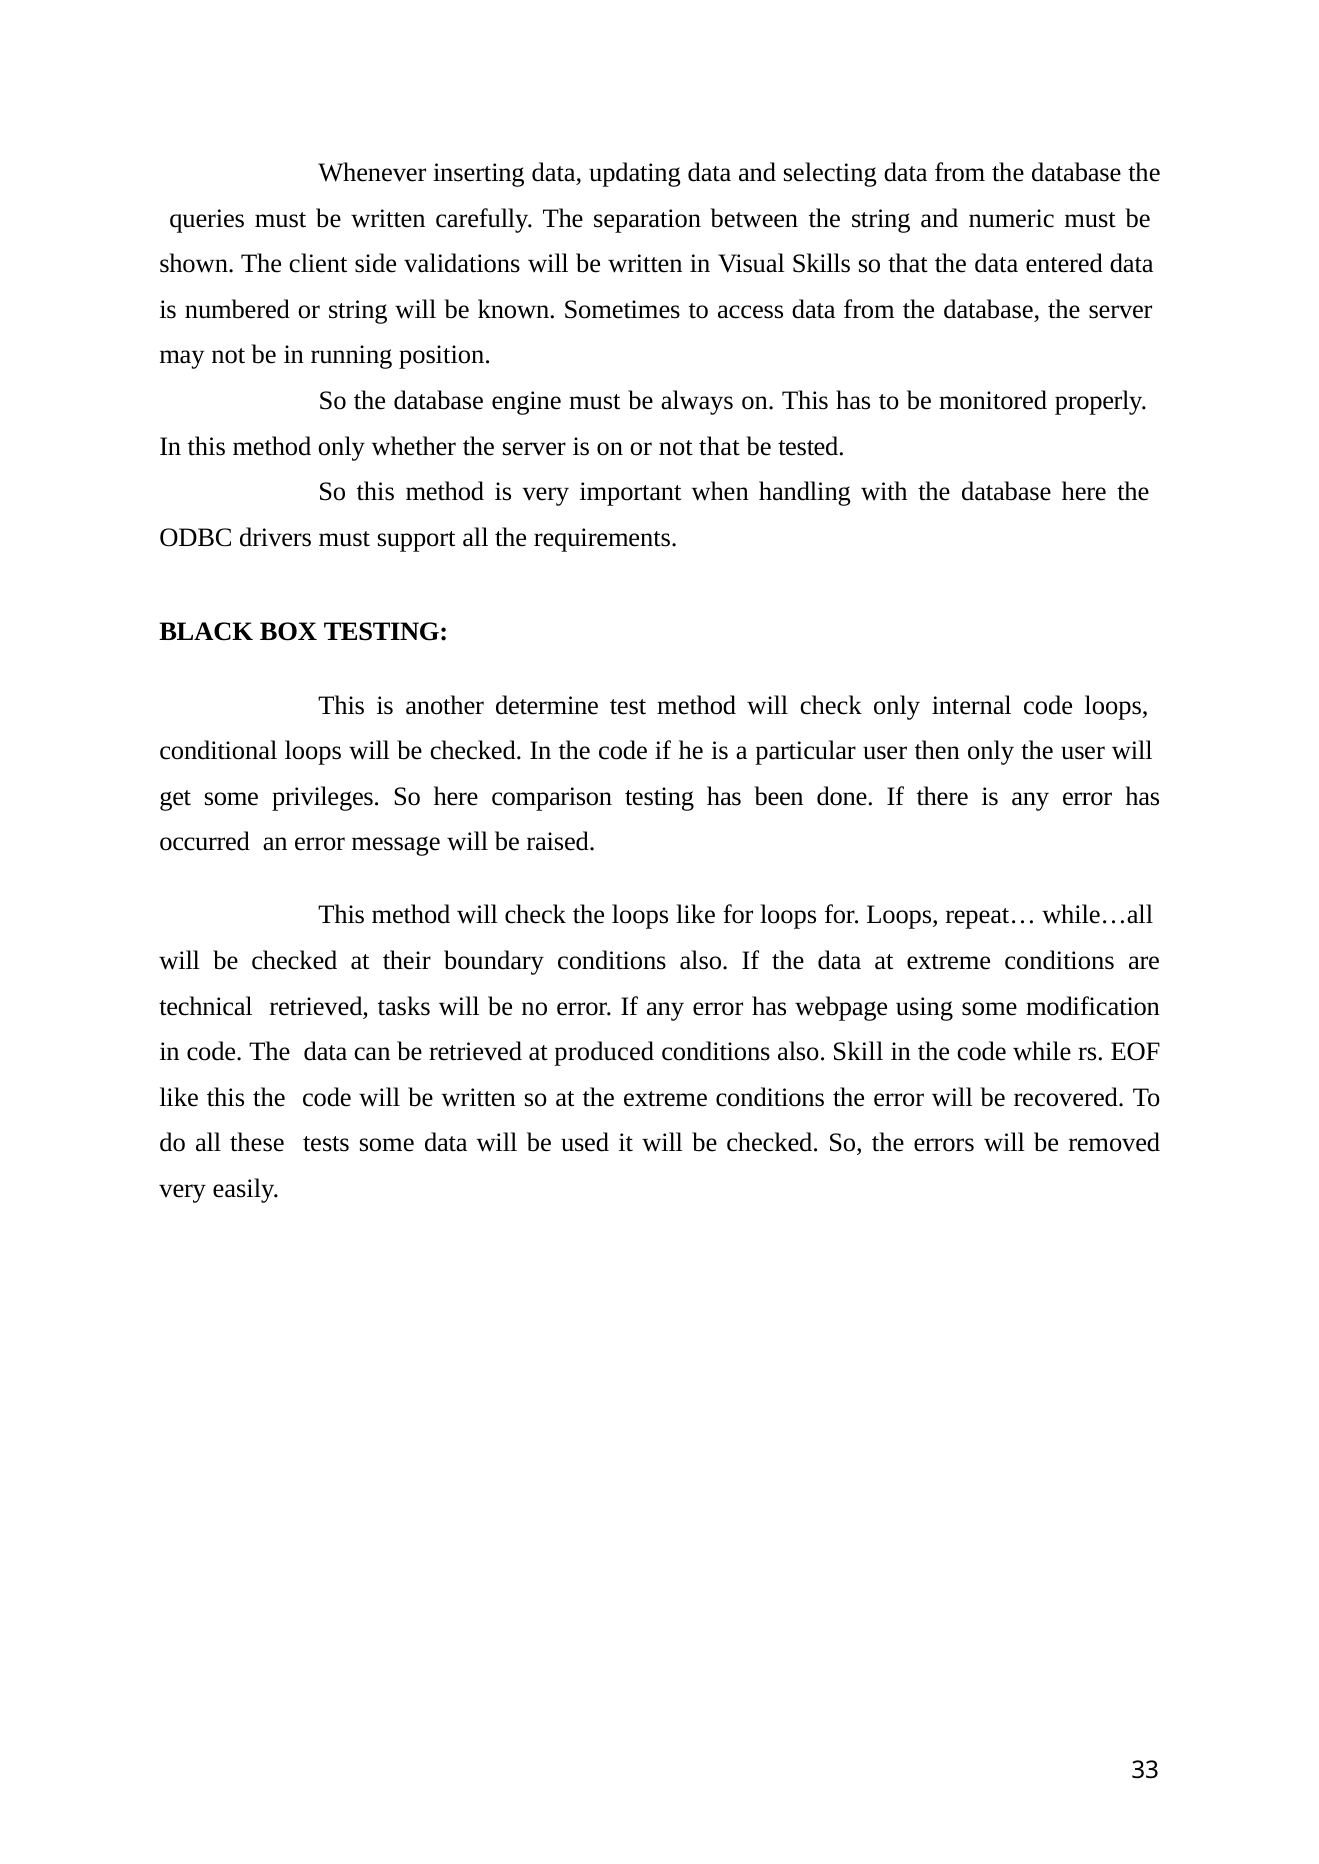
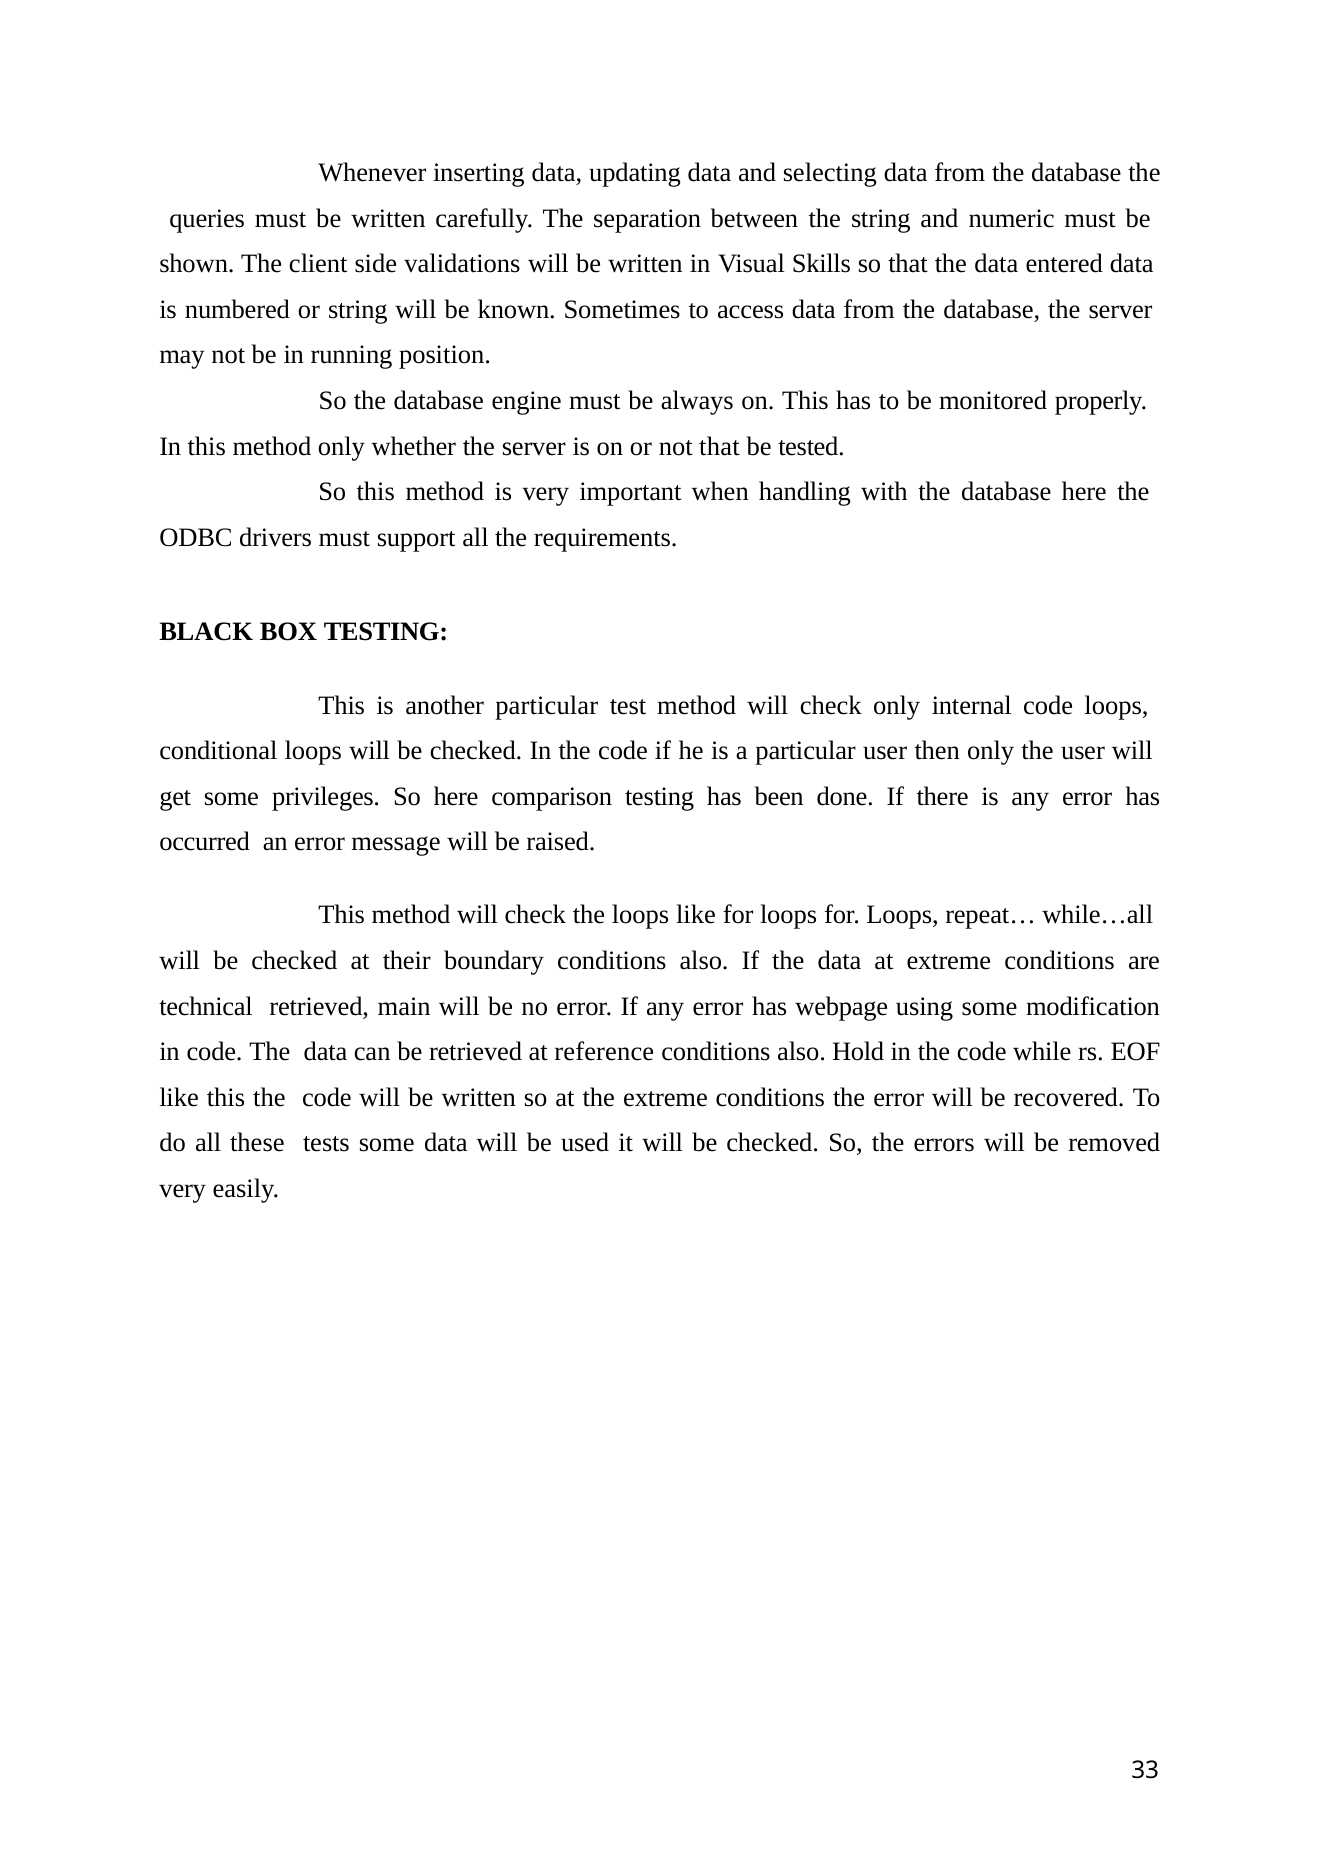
another determine: determine -> particular (547, 706)
tasks: tasks -> main (404, 1007)
produced: produced -> reference (604, 1052)
Skill: Skill -> Hold (858, 1052)
